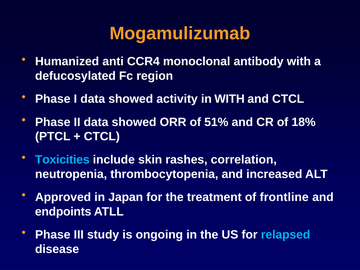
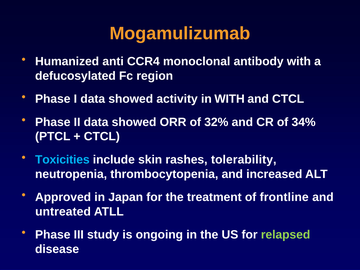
51%: 51% -> 32% (216, 122)
18%: 18% -> 34% (304, 122)
correlation: correlation -> tolerability (244, 160)
endpoints: endpoints -> untreated (63, 212)
relapsed colour: light blue -> light green (286, 235)
